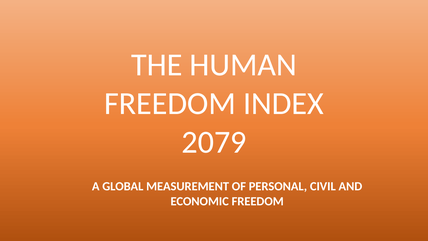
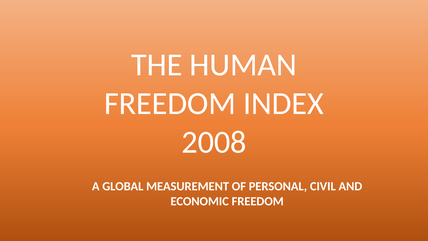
2079: 2079 -> 2008 (214, 142)
